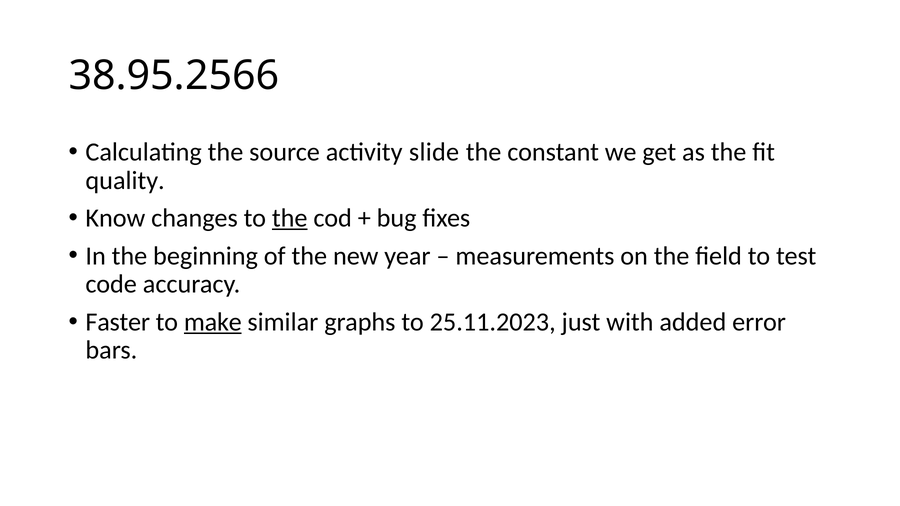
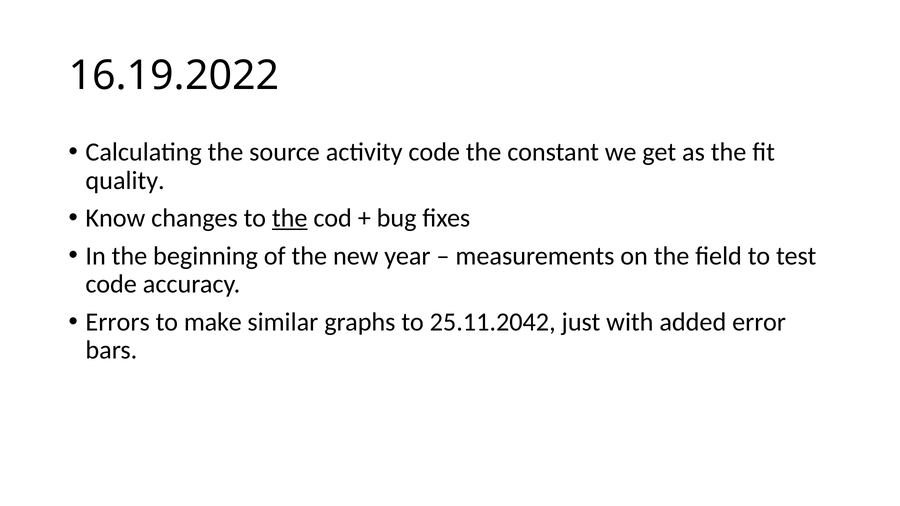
38.95.2566: 38.95.2566 -> 16.19.2022 (174, 76)
activity slide: slide -> code (434, 152)
Faster: Faster -> Errors (118, 322)
make underline: present -> none (213, 322)
25.11.2023: 25.11.2023 -> 25.11.2042 (493, 322)
